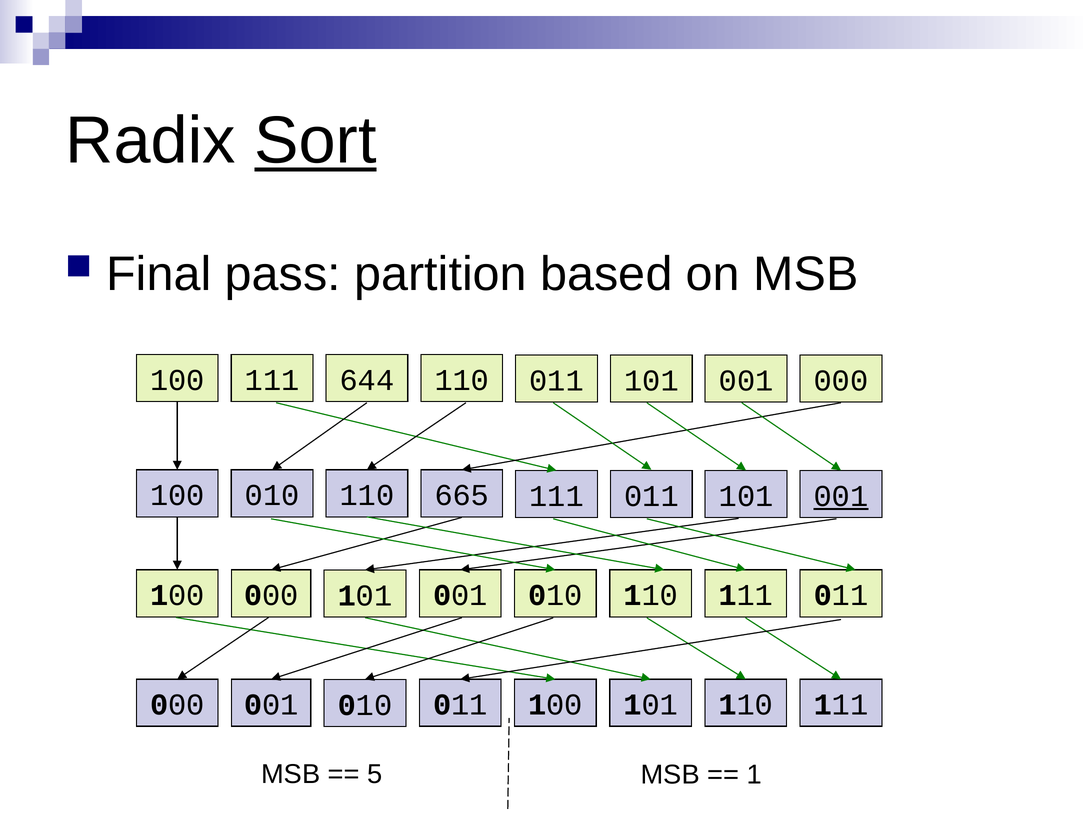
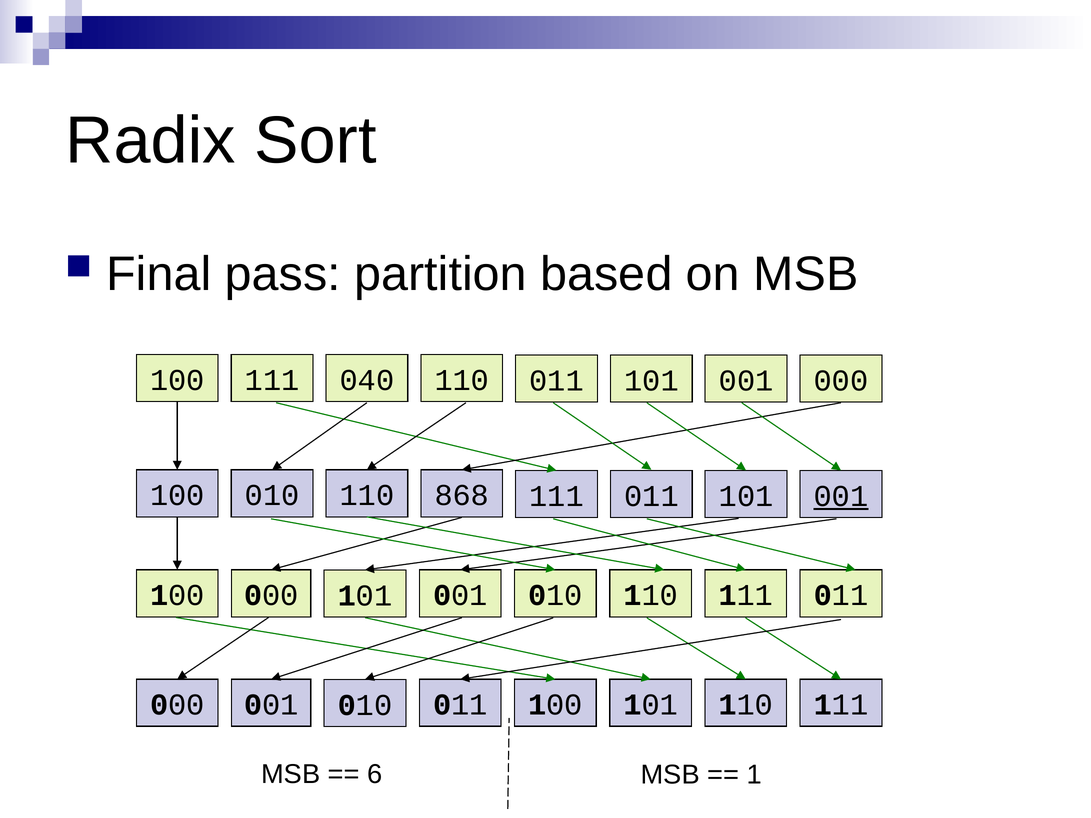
Sort underline: present -> none (315, 141)
644: 644 -> 040 (367, 380)
665: 665 -> 868 (462, 496)
5: 5 -> 6 (375, 774)
